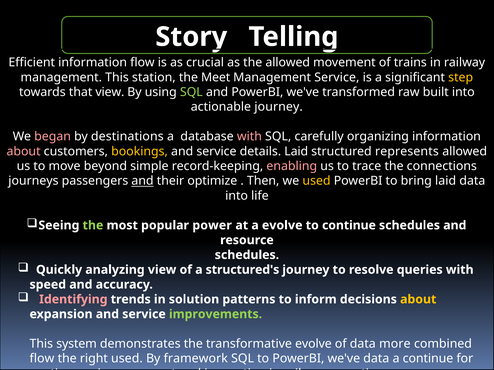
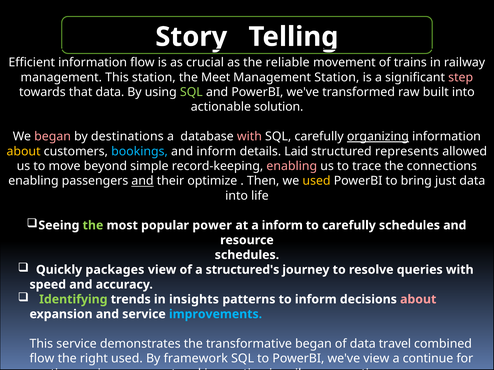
the allowed: allowed -> reliable (288, 63)
Management Service: Service -> Station (337, 77)
step colour: yellow -> pink (461, 77)
that view: view -> data (110, 92)
actionable journey: journey -> solution (279, 107)
organizing underline: none -> present (378, 137)
about colour: pink -> yellow (24, 152)
bookings colour: yellow -> light blue (140, 152)
service: service -> inform (216, 152)
journeys: journeys -> enabling (33, 181)
bring laid: laid -> just (446, 181)
a evolve: evolve -> inform (282, 226)
to continue: continue -> carefully (349, 226)
analyzing: analyzing -> packages (115, 270)
Identifying colour: pink -> light green (73, 300)
solution: solution -> insights (194, 300)
about colour: yellow -> pink (418, 300)
improvements colour: light green -> light blue (216, 315)
This system: system -> service (76, 344)
transformative evolve: evolve -> began (313, 344)
more: more -> travel (395, 344)
we've data: data -> view (376, 359)
